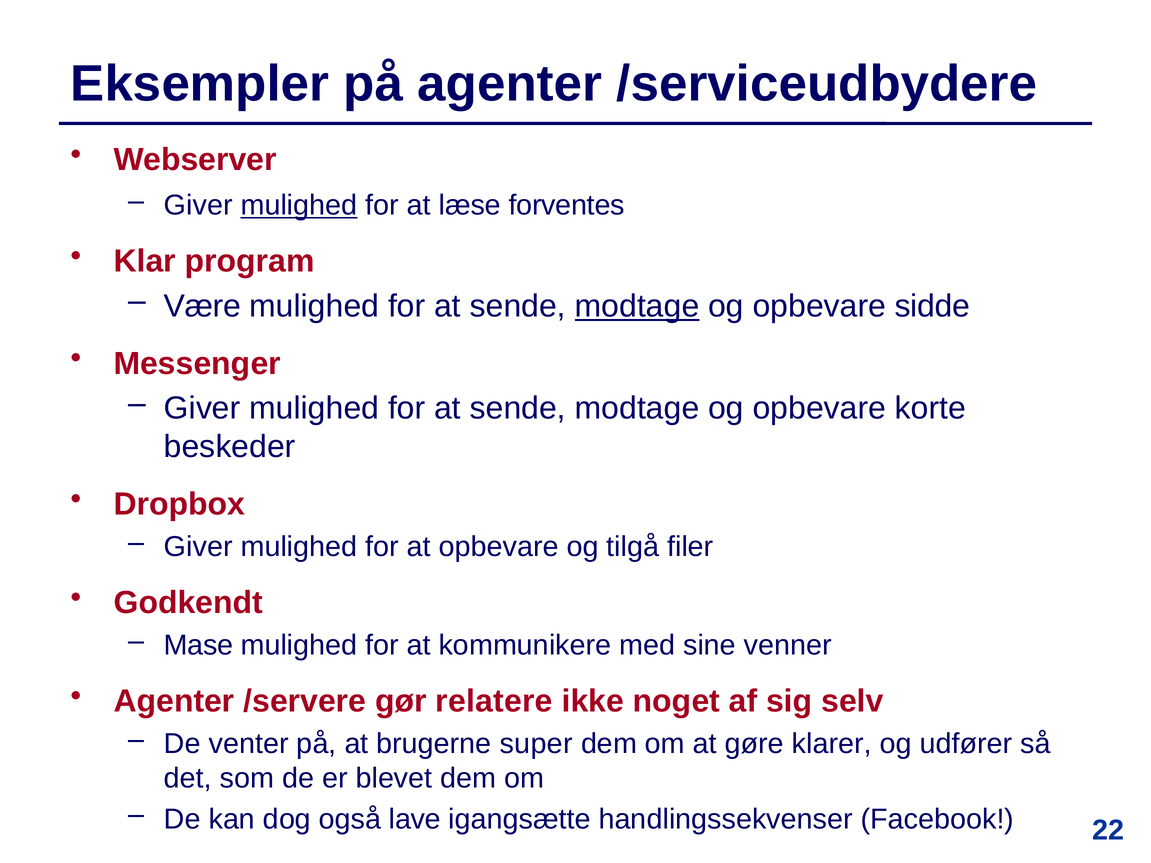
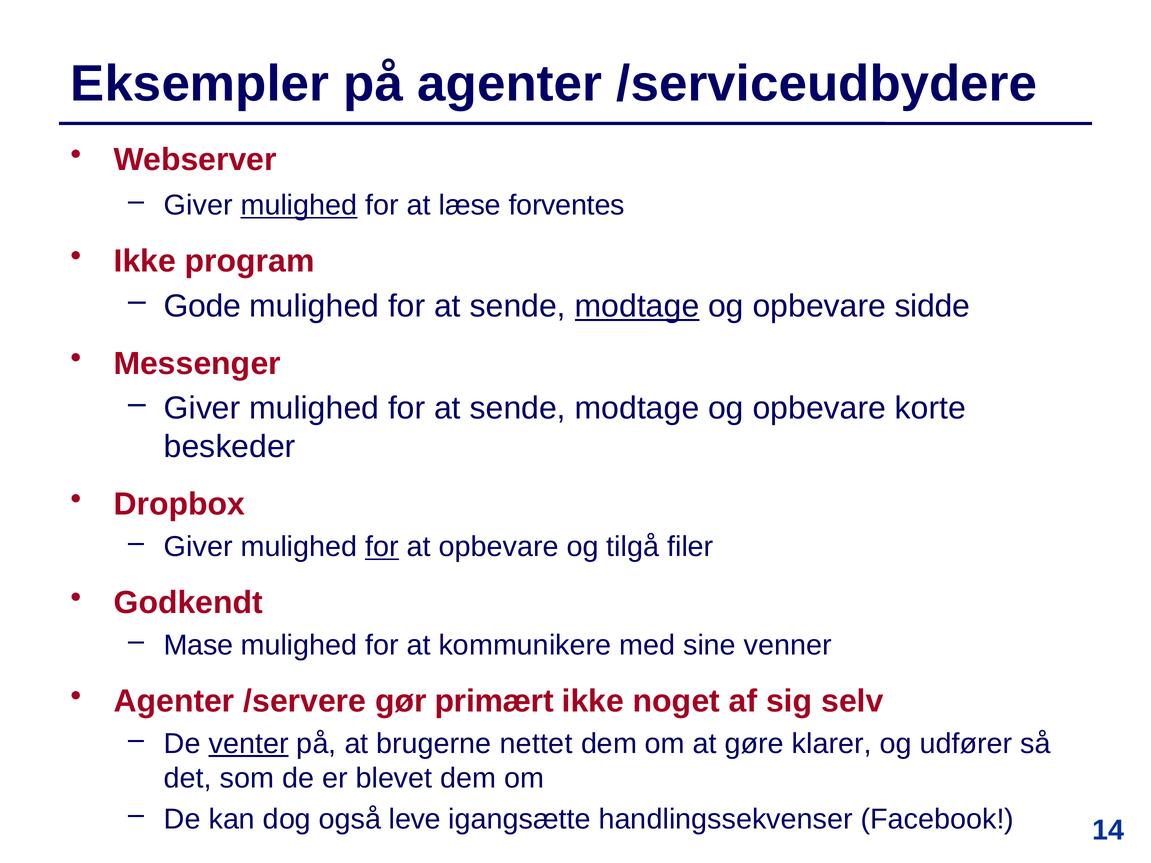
Klar: Klar -> Ikke (145, 261)
Være: Være -> Gode (202, 306)
for underline: none -> present (382, 547)
relatere: relatere -> primært (494, 701)
venter underline: none -> present (249, 744)
super: super -> nettet (536, 744)
lave: lave -> leve (415, 819)
22: 22 -> 14 (1108, 831)
